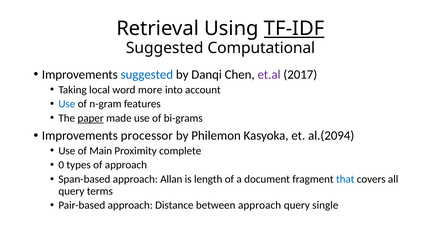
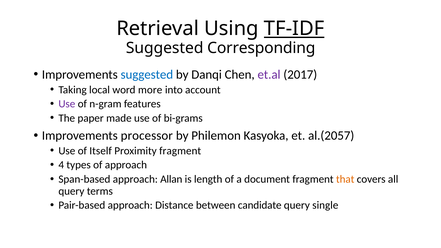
Computational: Computational -> Corresponding (261, 48)
Use colour: blue -> purple (67, 104)
paper underline: present -> none (91, 118)
al.(2094: al.(2094 -> al.(2057 (331, 136)
Main: Main -> Itself (101, 151)
Proximity complete: complete -> fragment (180, 151)
0: 0 -> 4 (61, 165)
that colour: blue -> orange (345, 179)
between approach: approach -> candidate (260, 205)
